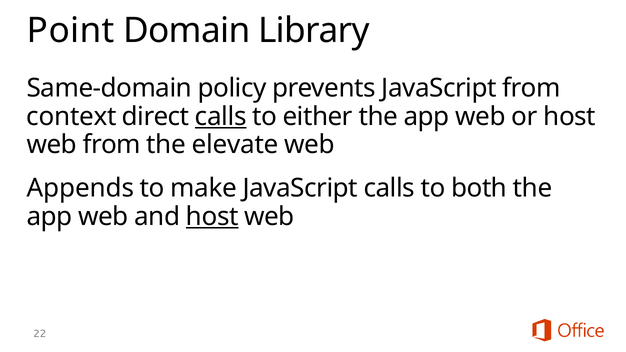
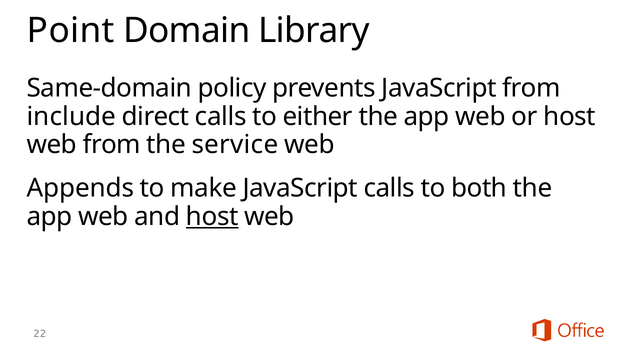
context: context -> include (71, 116)
calls underline: present -> none (221, 116)
elevate: elevate -> service (235, 145)
